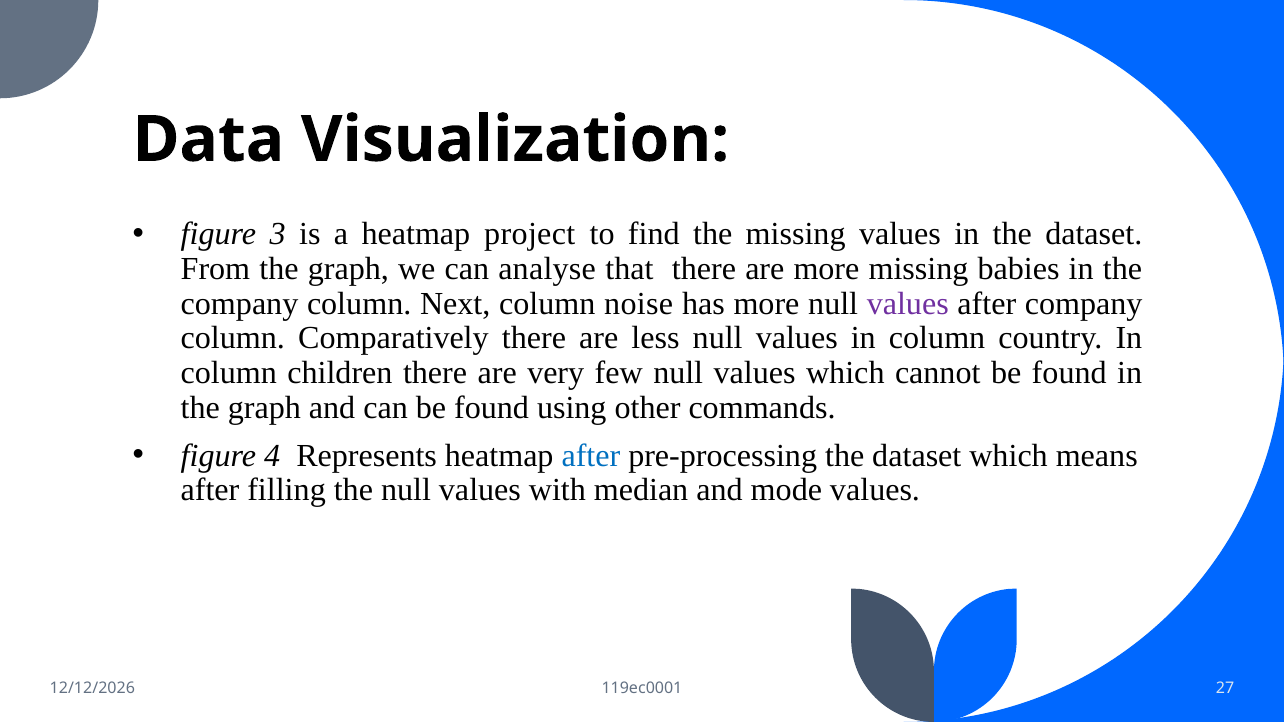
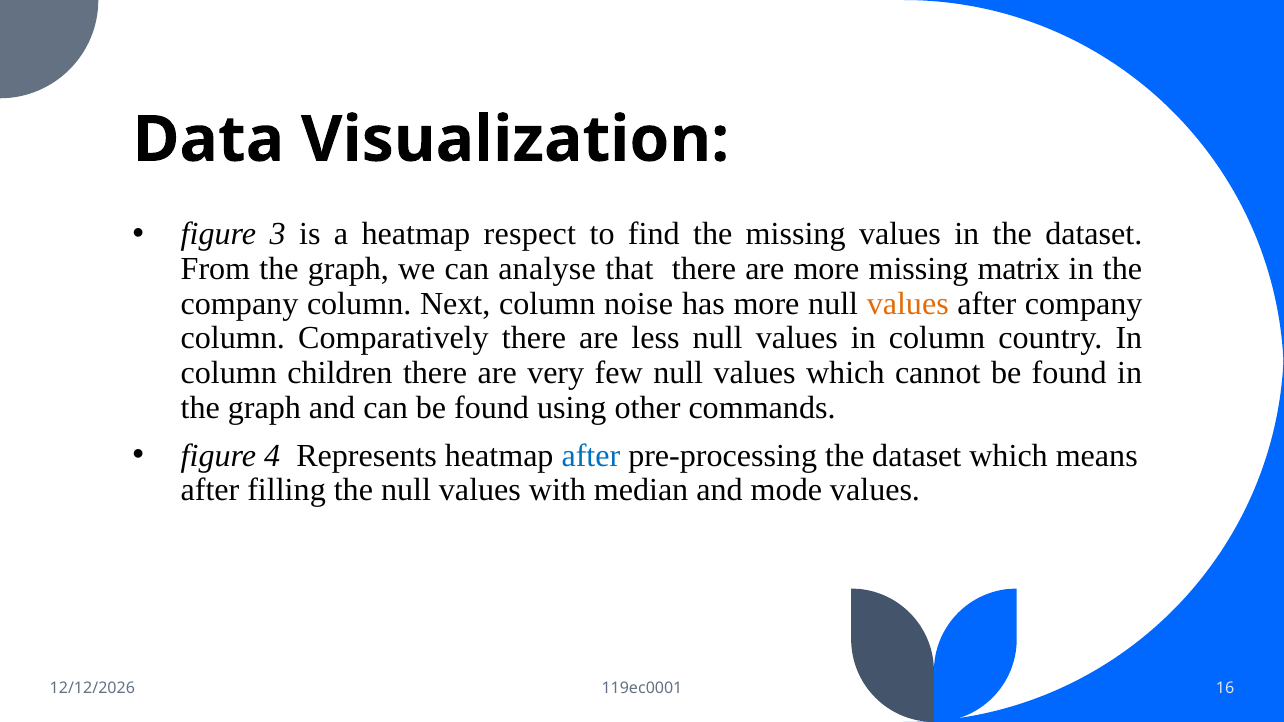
project: project -> respect (530, 234)
babies: babies -> matrix (1019, 269)
values colour: purple -> orange (908, 304)
27: 27 -> 16 (1225, 688)
